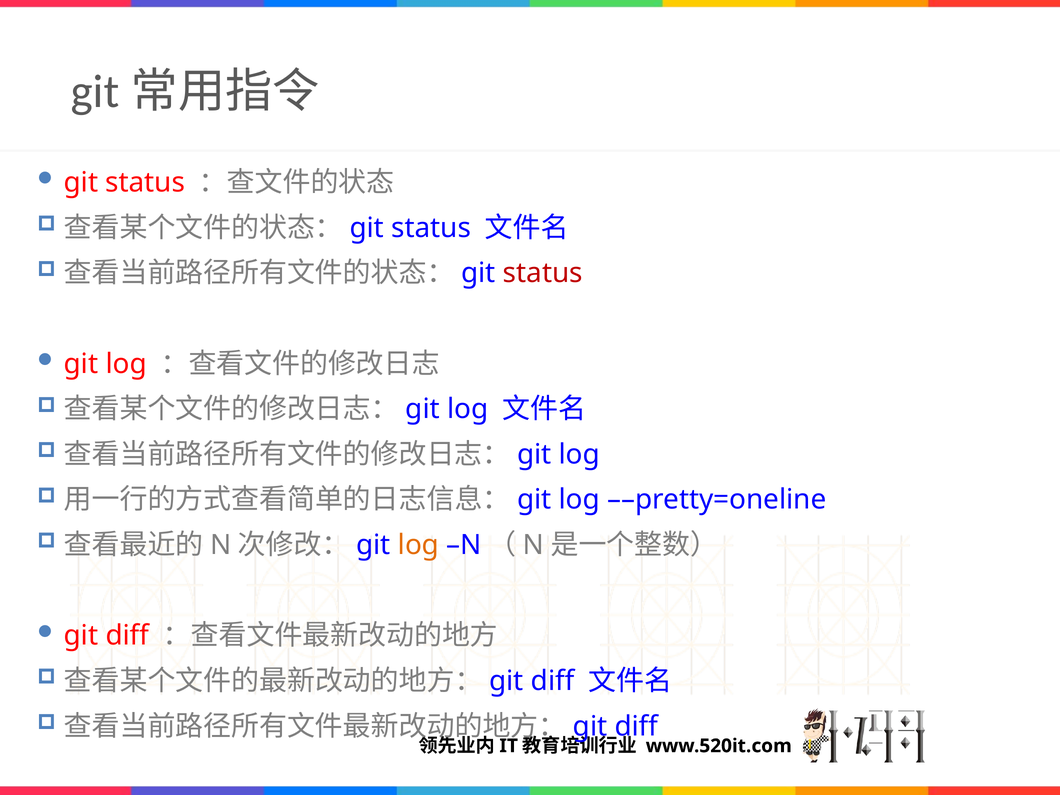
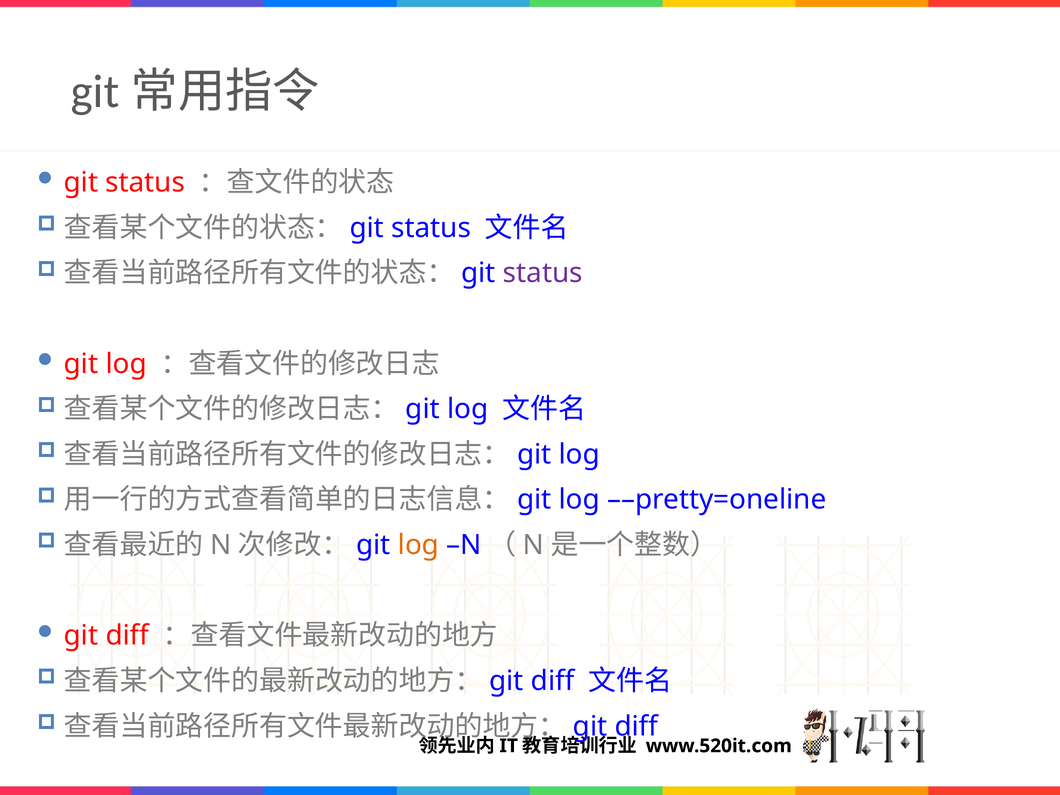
status colour: red -> purple (543, 273)
